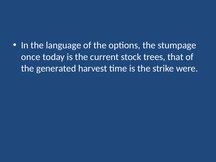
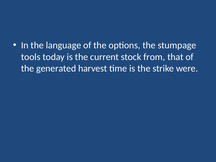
once: once -> tools (31, 57)
trees: trees -> from (154, 57)
